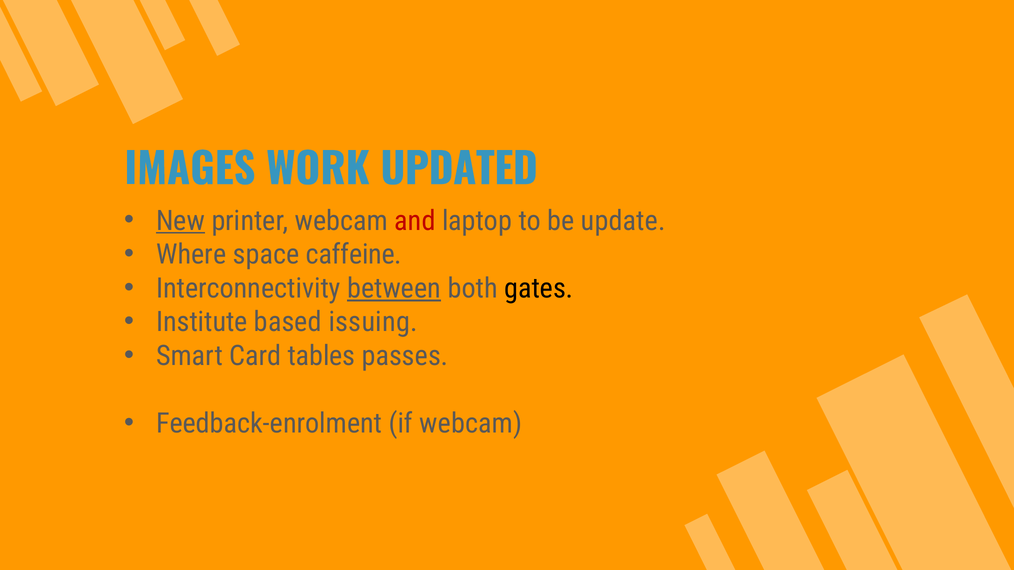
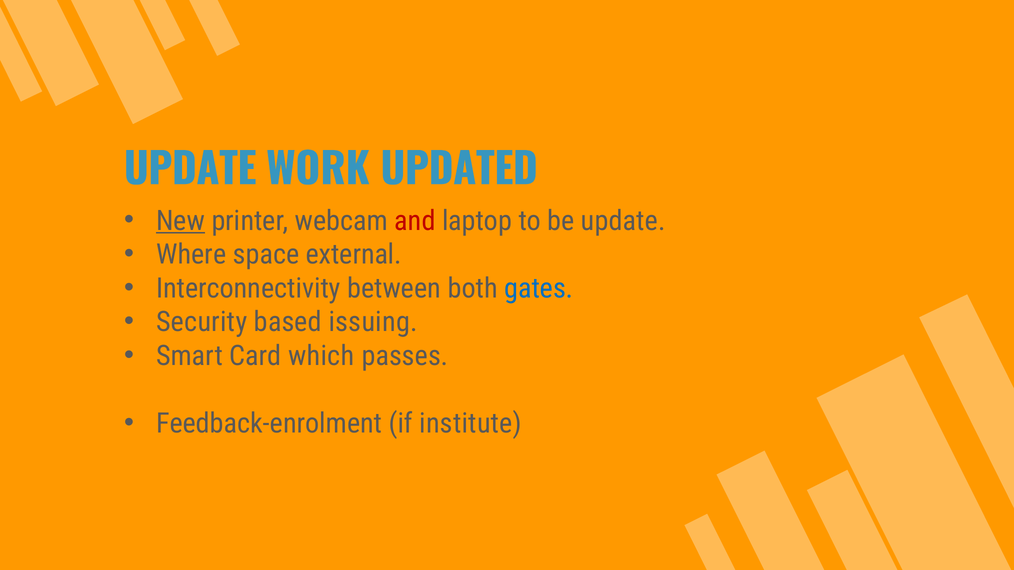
IMAGES: IMAGES -> UPDATE (190, 170)
caffeine: caffeine -> external (354, 255)
between underline: present -> none (394, 289)
gates colour: black -> blue (539, 289)
Institute: Institute -> Security (202, 322)
tables: tables -> which (321, 356)
if webcam: webcam -> institute (471, 424)
